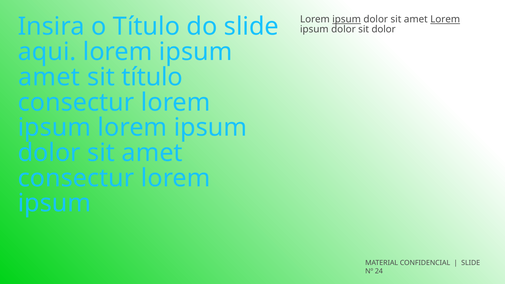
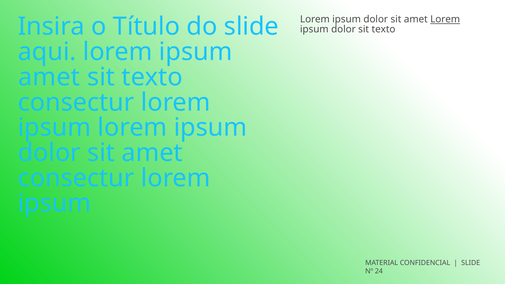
ipsum underline: present -> none (347, 19)
dolor sit dolor: dolor -> texto (384, 29)
título: título -> texto (152, 77)
